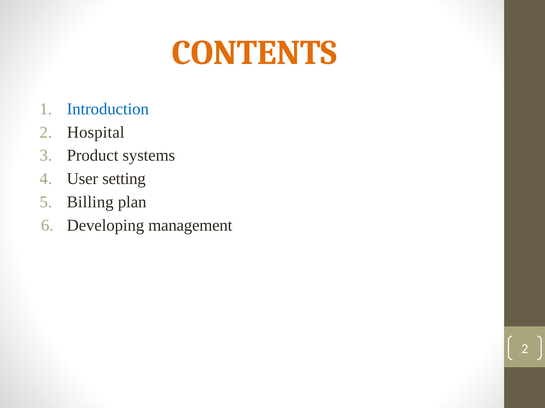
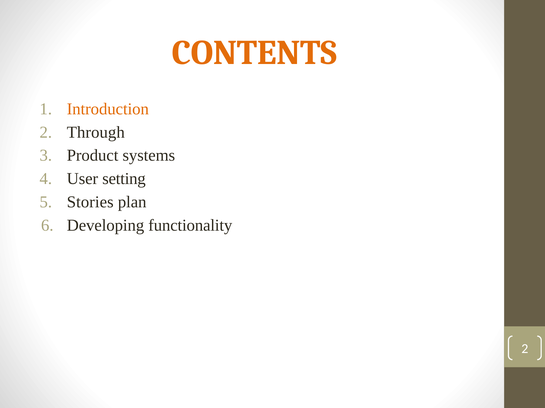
Introduction colour: blue -> orange (108, 109)
Hospital: Hospital -> Through (96, 133)
Billing: Billing -> Stories (90, 202)
management: management -> functionality (190, 226)
